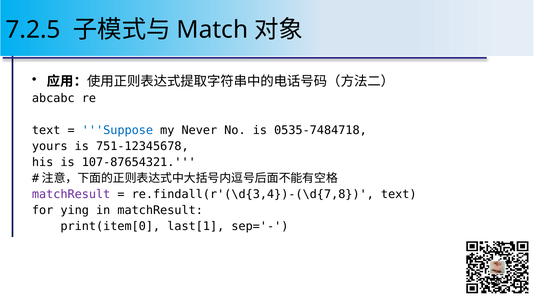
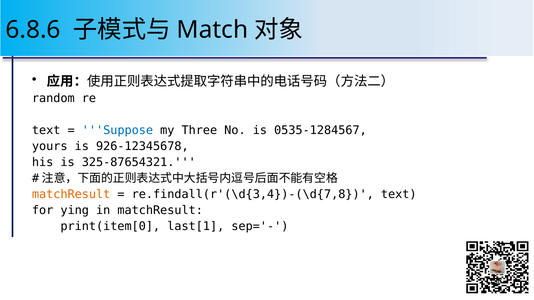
7.2.5: 7.2.5 -> 6.8.6 (33, 30)
abcabc: abcabc -> random (53, 98)
Never: Never -> Three (199, 131)
0535-7484718: 0535-7484718 -> 0535-1284567 (320, 131)
751-12345678: 751-12345678 -> 926-12345678 (142, 147)
107-87654321: 107-87654321 -> 325-87654321 (139, 163)
matchResult colour: purple -> orange (71, 195)
